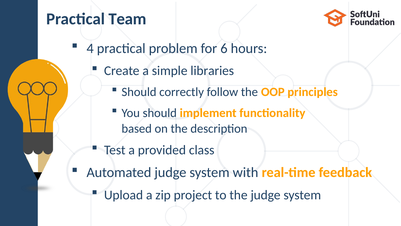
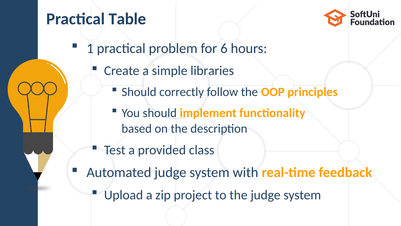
Team: Team -> Table (127, 19)
4: 4 -> 1 (90, 48)
